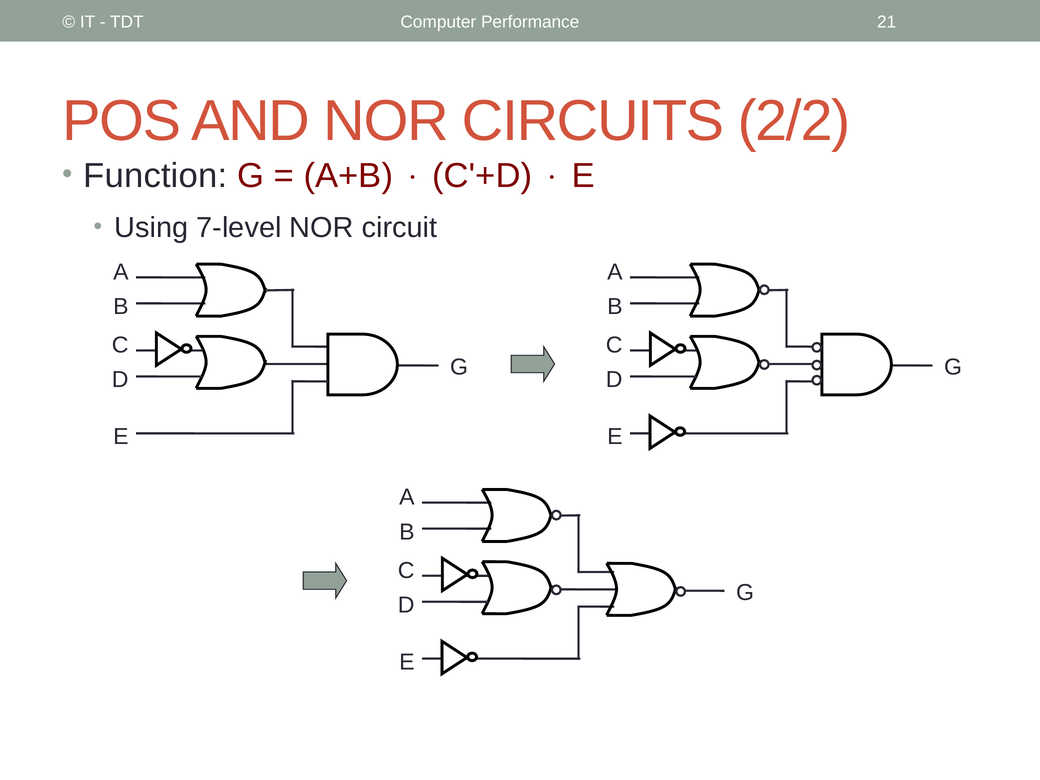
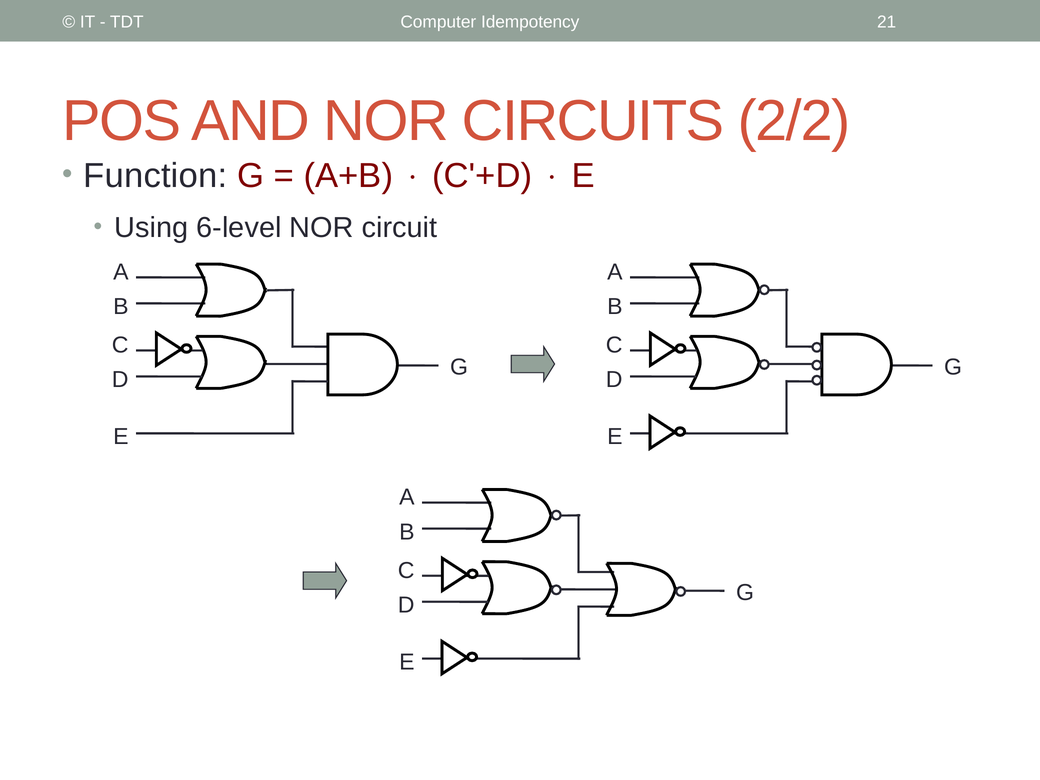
Performance: Performance -> Idempotency (530, 22)
7-level: 7-level -> 6-level (239, 228)
